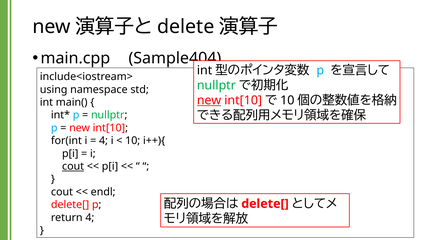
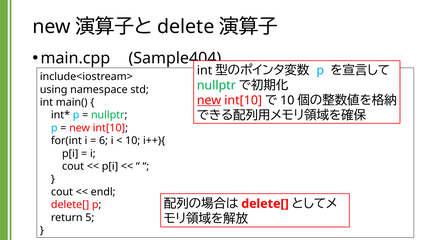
4: 4 -> 6 (104, 141)
cout underline: present -> none (73, 166)
return 4: 4 -> 5 (90, 218)
